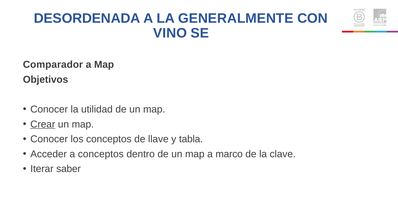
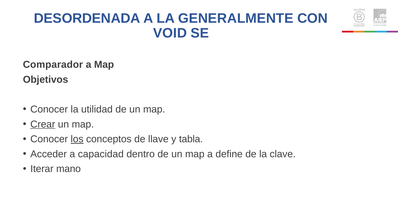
VINO: VINO -> VOID (170, 33)
los underline: none -> present (77, 139)
a conceptos: conceptos -> capacidad (101, 154)
marco: marco -> define (229, 154)
saber: saber -> mano (69, 169)
